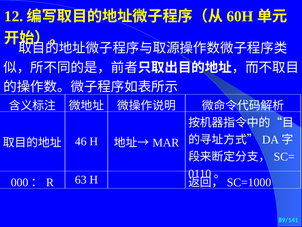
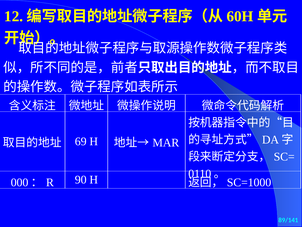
46: 46 -> 69 (81, 141)
63: 63 -> 90 (81, 179)
